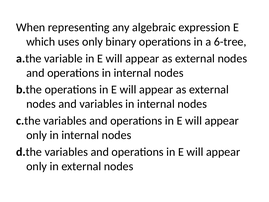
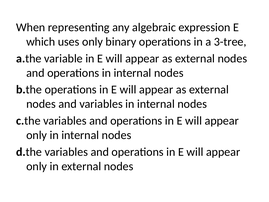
6-tree: 6-tree -> 3-tree (230, 42)
